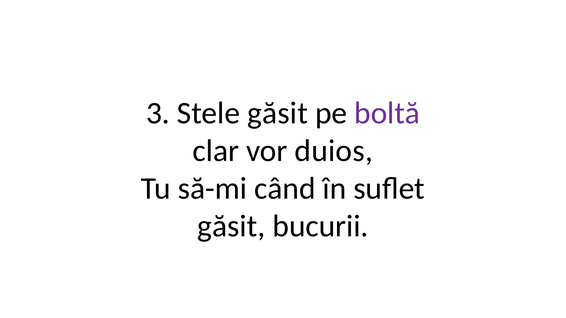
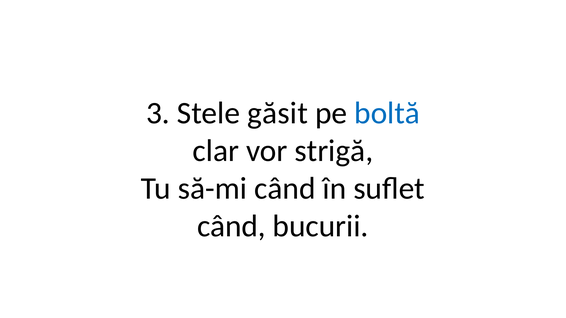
boltă colour: purple -> blue (387, 113)
duios: duios -> strigă (334, 151)
găsit: găsit -> când (231, 226)
